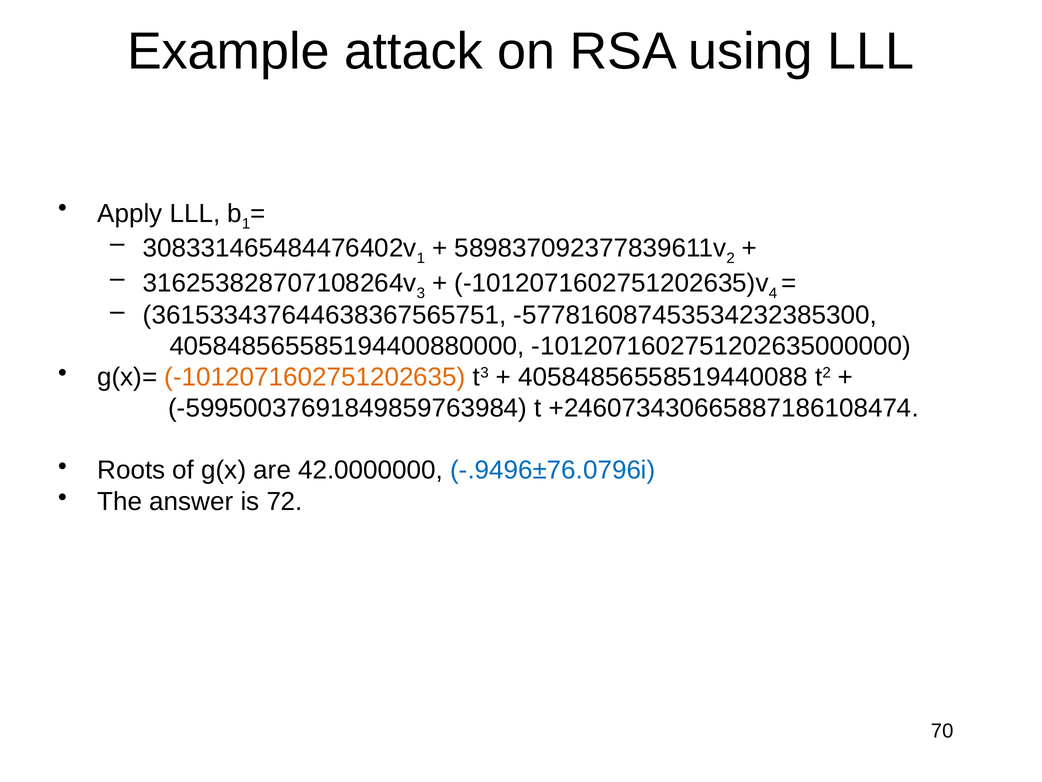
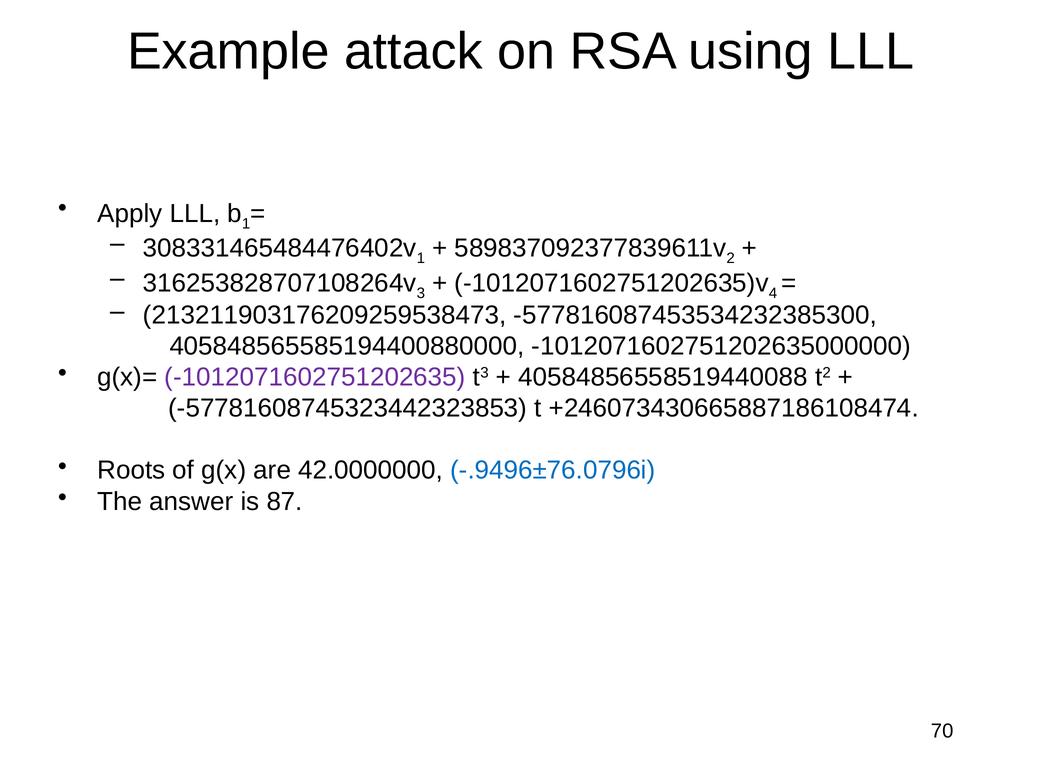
361533437644638367565751: 361533437644638367565751 -> 213211903176209259538473 (325, 315)
-1012071602751202635 colour: orange -> purple (315, 377)
-59950037691849859763984: -59950037691849859763984 -> -57781608745323442323853 (348, 408)
72: 72 -> 87 (285, 501)
